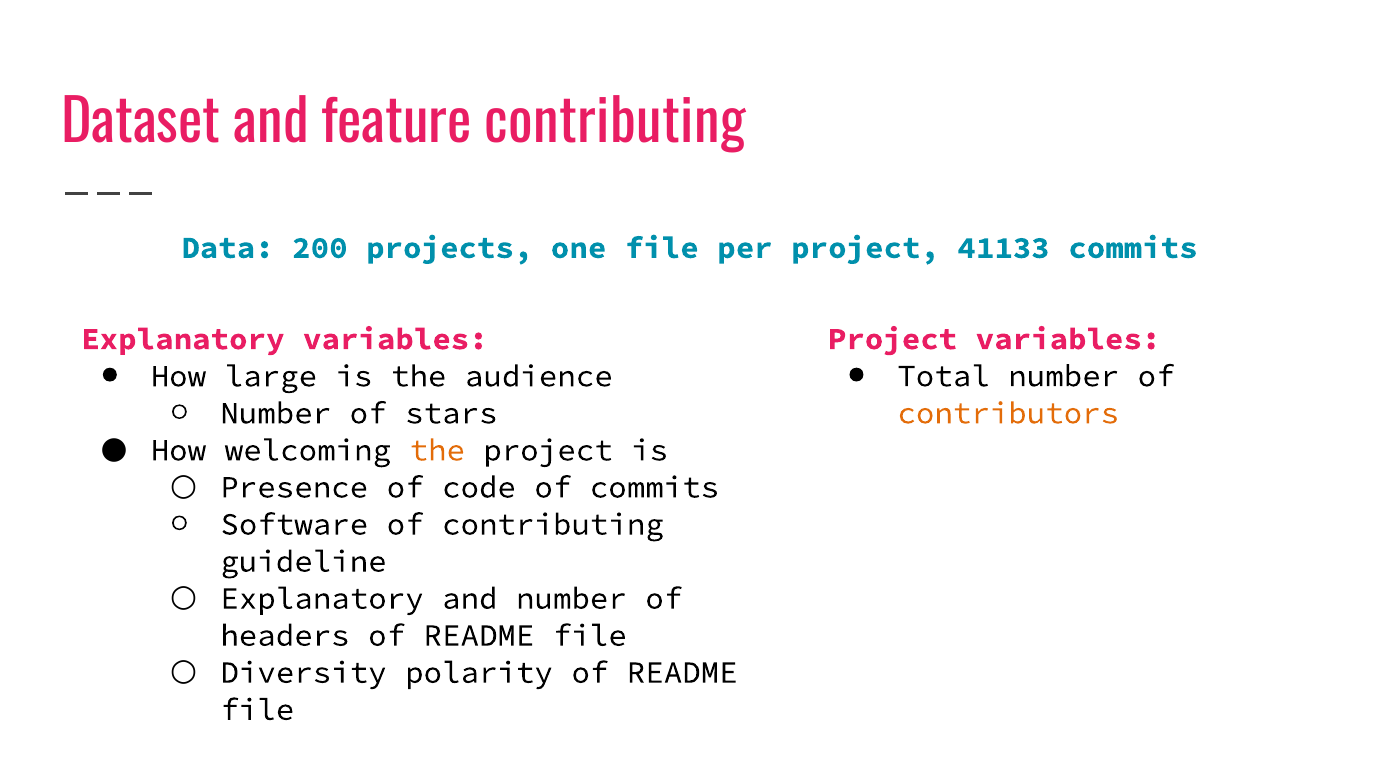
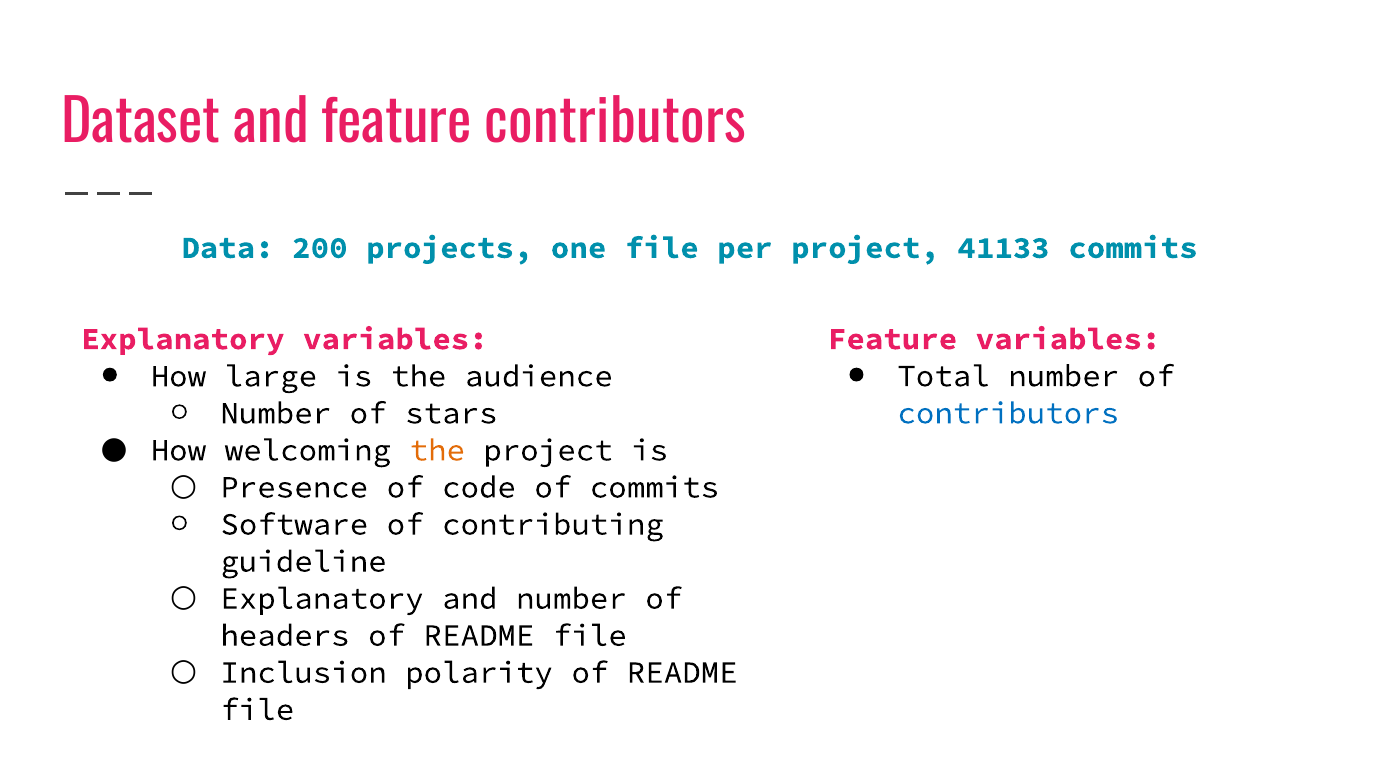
feature contributing: contributing -> contributors (615, 124)
Project: Project -> Feature (893, 339)
contributors colour: orange -> blue (1008, 413)
Diversity: Diversity -> Inclusion (304, 673)
